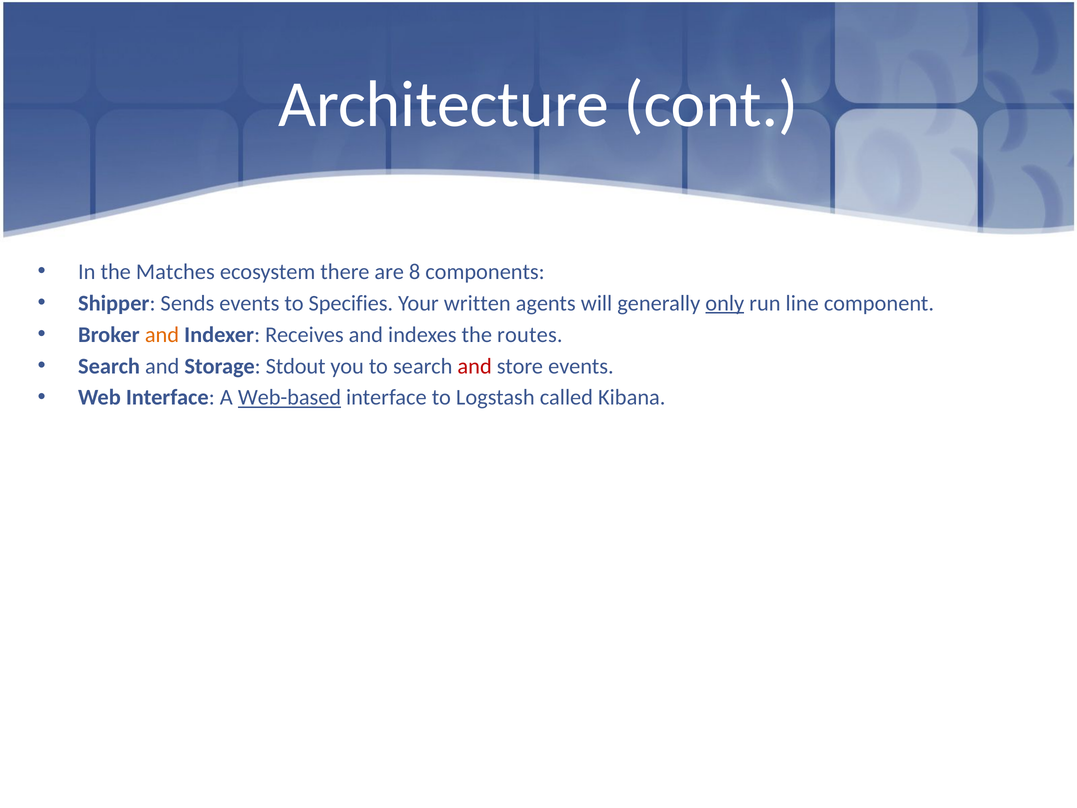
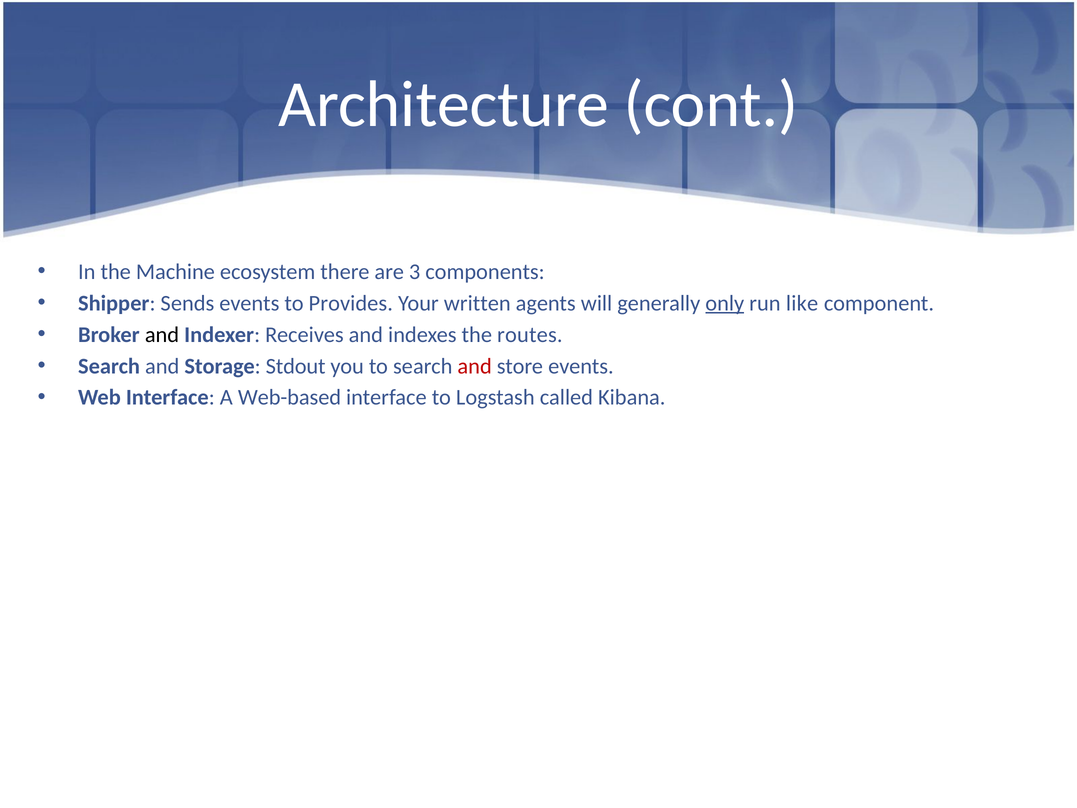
Matches: Matches -> Machine (175, 272)
8: 8 -> 3 (415, 272)
Specifies: Specifies -> Provides (351, 303)
line: line -> like (802, 303)
and colour: orange -> black (162, 335)
Web-based underline: present -> none (289, 397)
